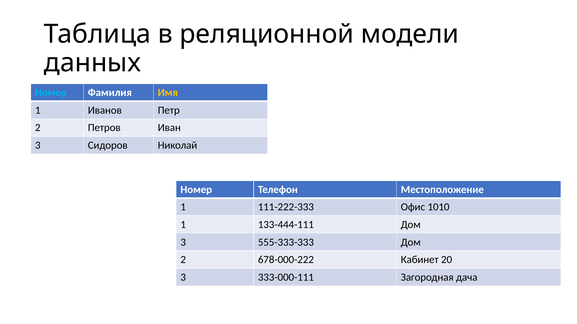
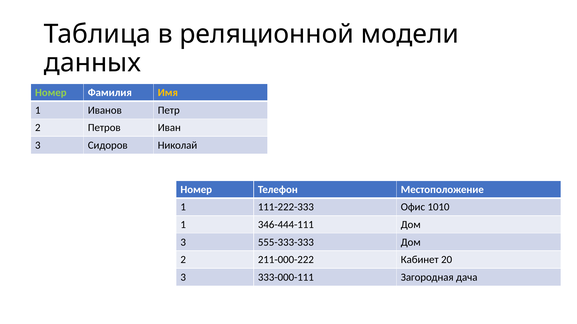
Номер colour: light blue -> light green (51, 93)
133-444-111: 133-444-111 -> 346-444-111 (286, 225)
678-000-222: 678-000-222 -> 211-000-222 (286, 260)
